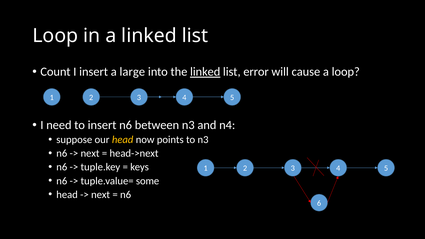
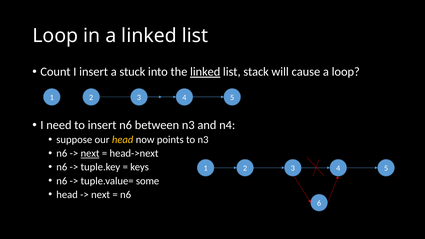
large: large -> stuck (132, 72)
error: error -> stack (256, 72)
next underline: none -> present (90, 154)
